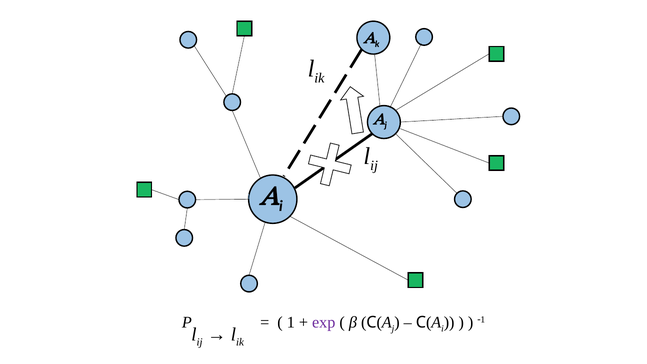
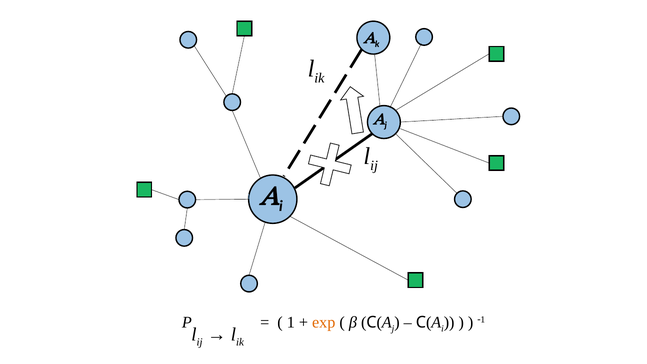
exp colour: purple -> orange (324, 322)
